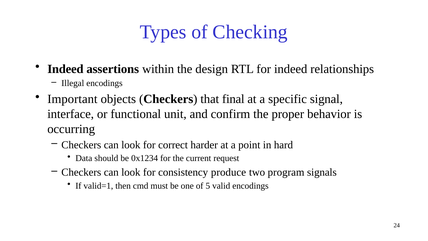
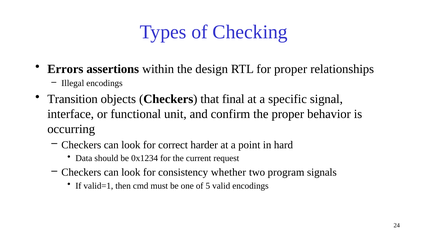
Indeed: Indeed -> Errors (65, 69)
for indeed: indeed -> proper (291, 69)
Important: Important -> Transition (73, 99)
produce: produce -> whether (229, 172)
